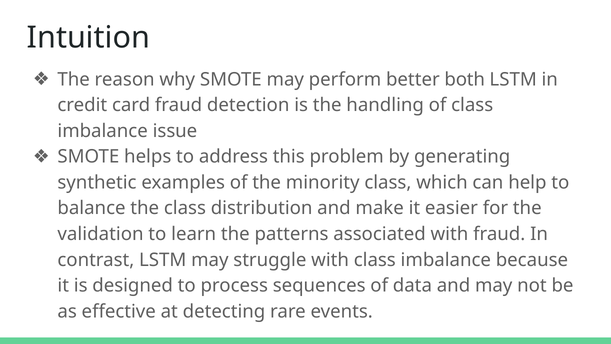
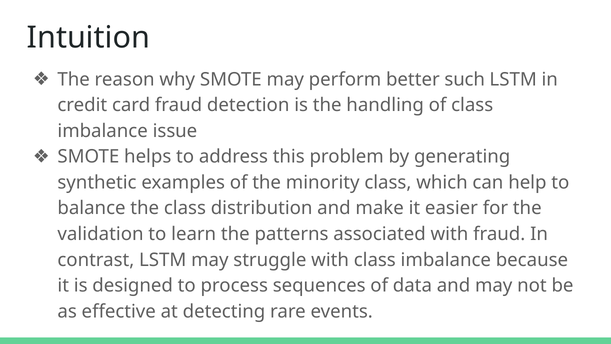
both: both -> such (465, 79)
